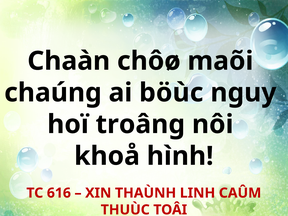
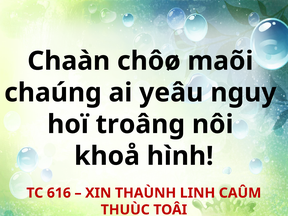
böùc: böùc -> yeâu (171, 93)
